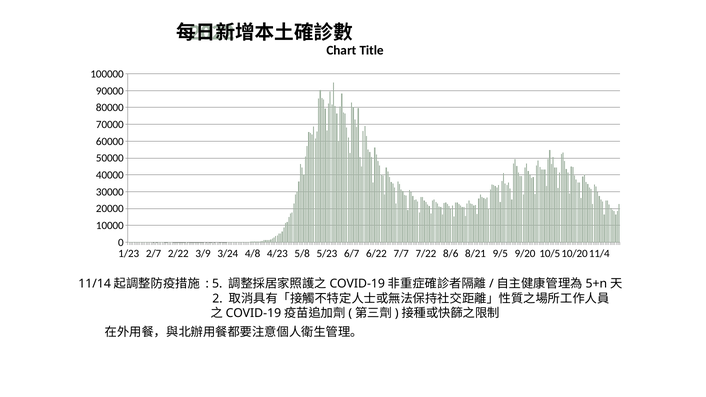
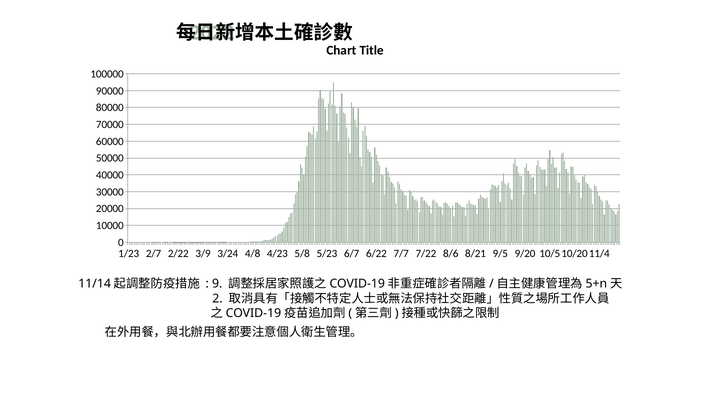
5: 5 -> 9 (217, 284)
